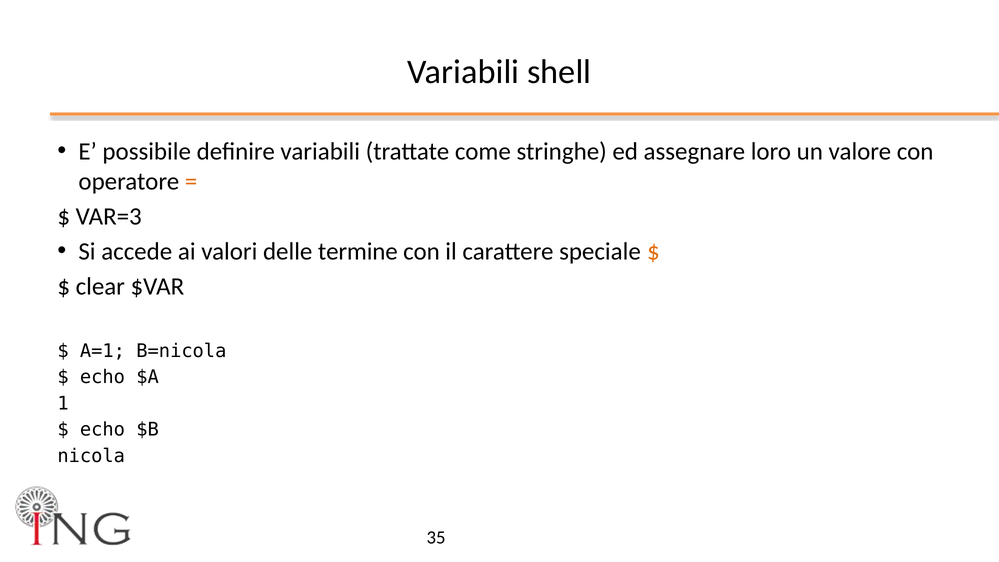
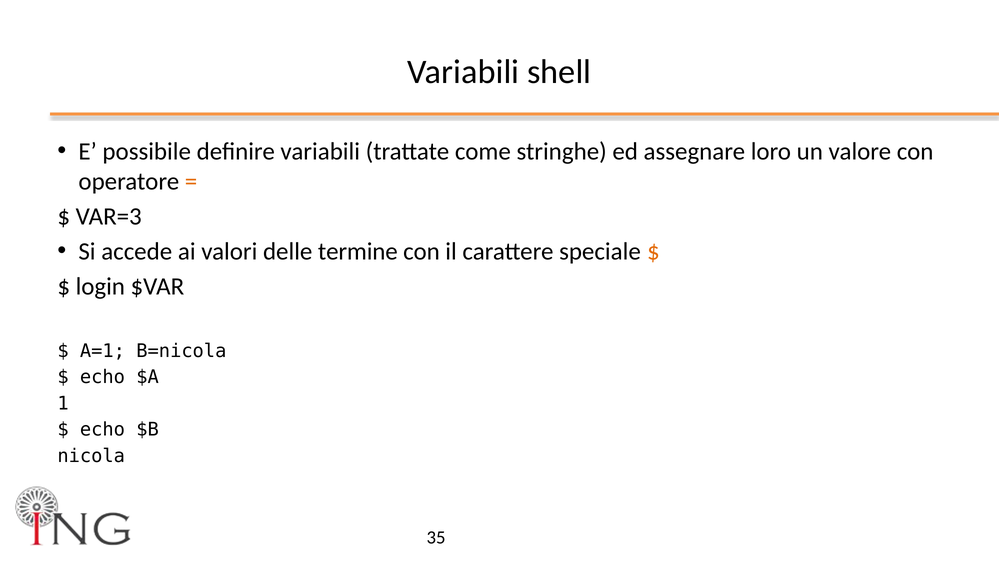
clear: clear -> login (100, 286)
